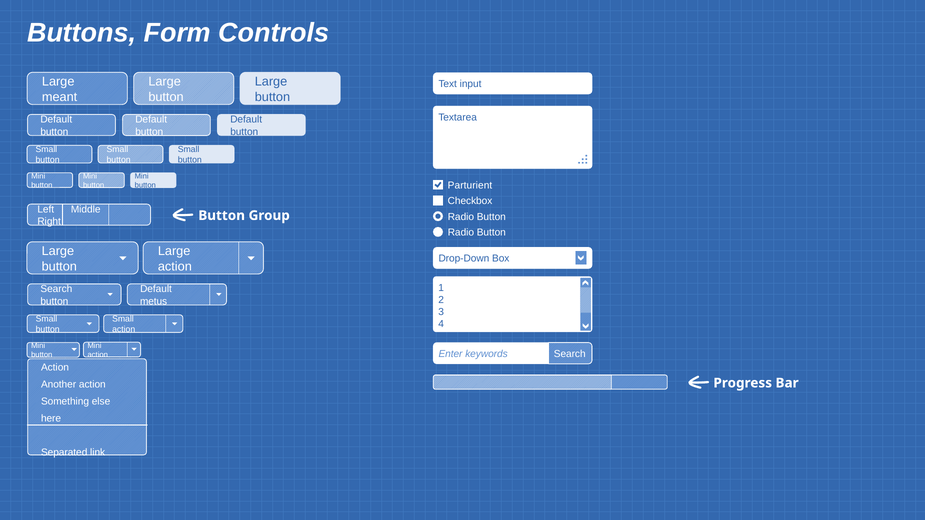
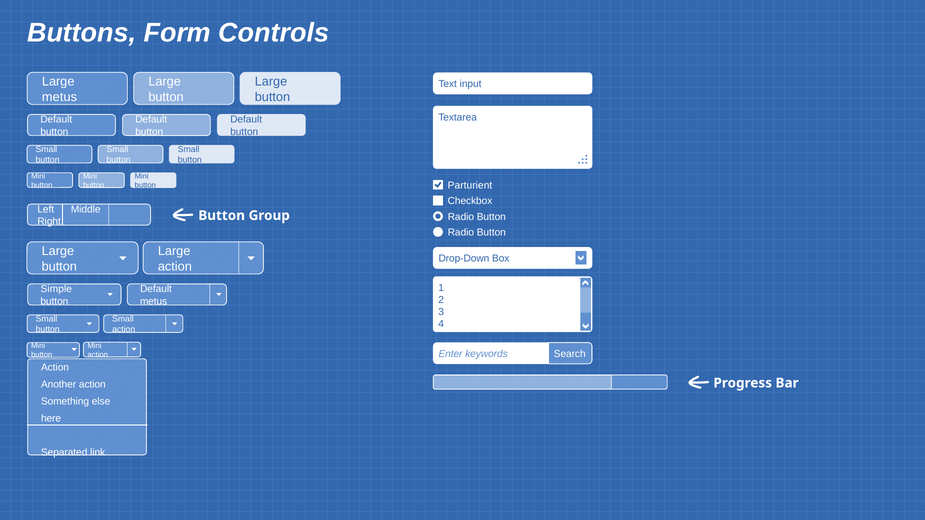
meant: meant -> metus (60, 97)
Search: Search -> Simple (56, 289)
